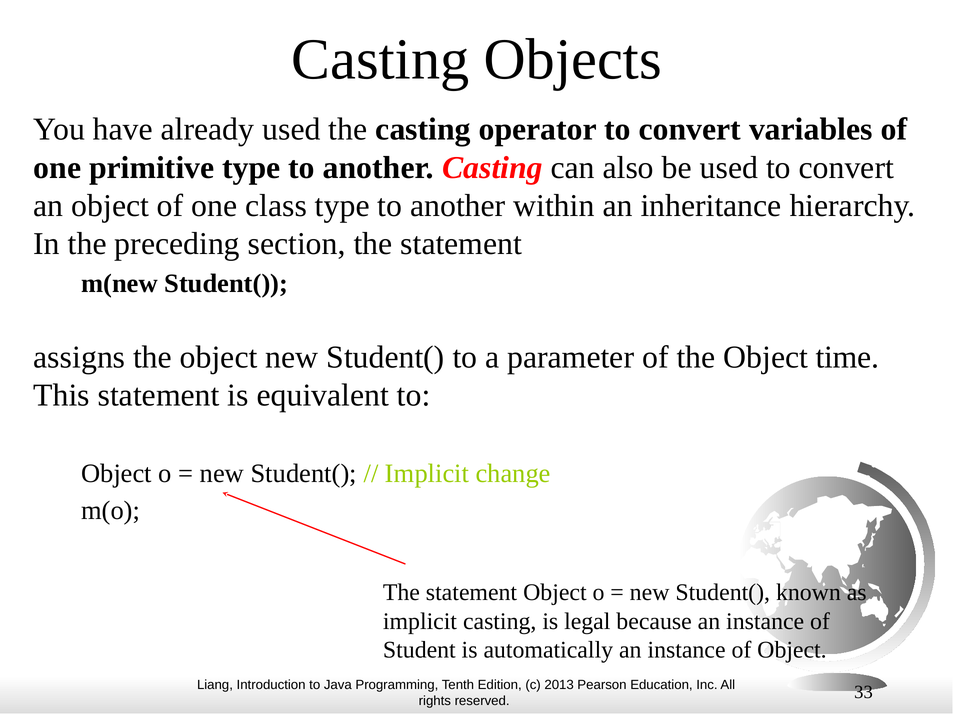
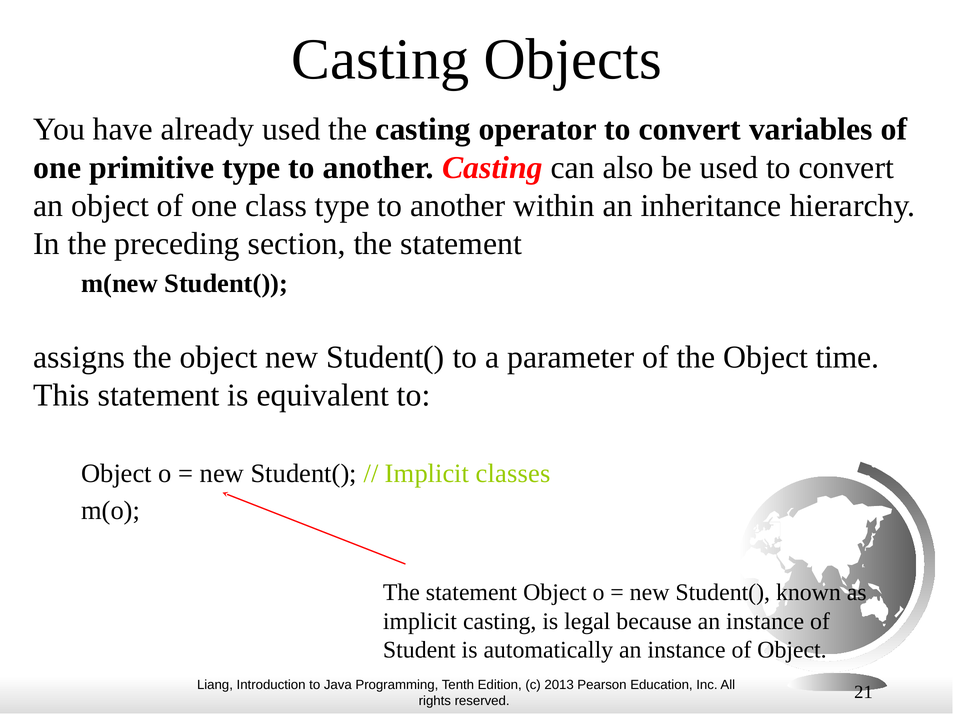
change: change -> classes (513, 474)
33: 33 -> 21 (864, 693)
